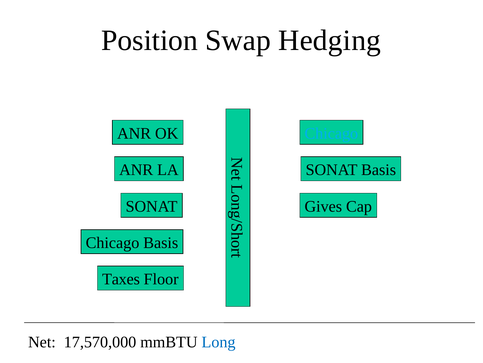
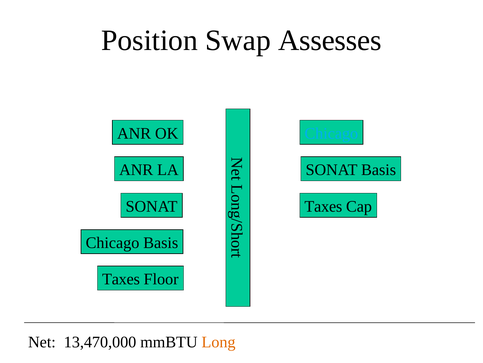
Hedging: Hedging -> Assesses (330, 40)
Gives: Gives -> Taxes (323, 206)
17,570,000: 17,570,000 -> 13,470,000 (100, 341)
Long colour: blue -> orange (219, 341)
